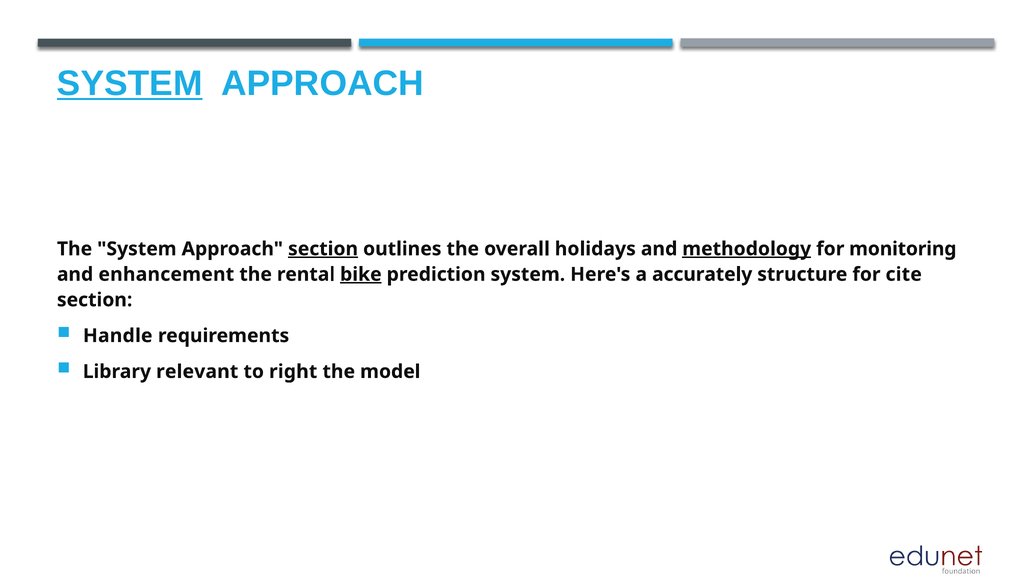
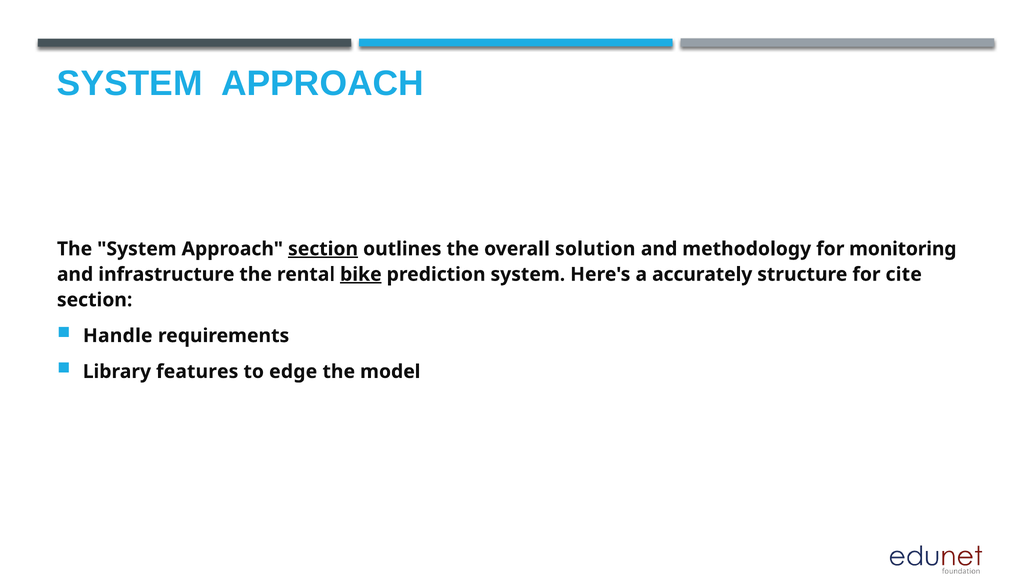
SYSTEM underline: present -> none (130, 84)
holidays: holidays -> solution (595, 249)
methodology underline: present -> none (747, 249)
enhancement: enhancement -> infrastructure (166, 275)
relevant: relevant -> features (197, 372)
right: right -> edge (293, 372)
